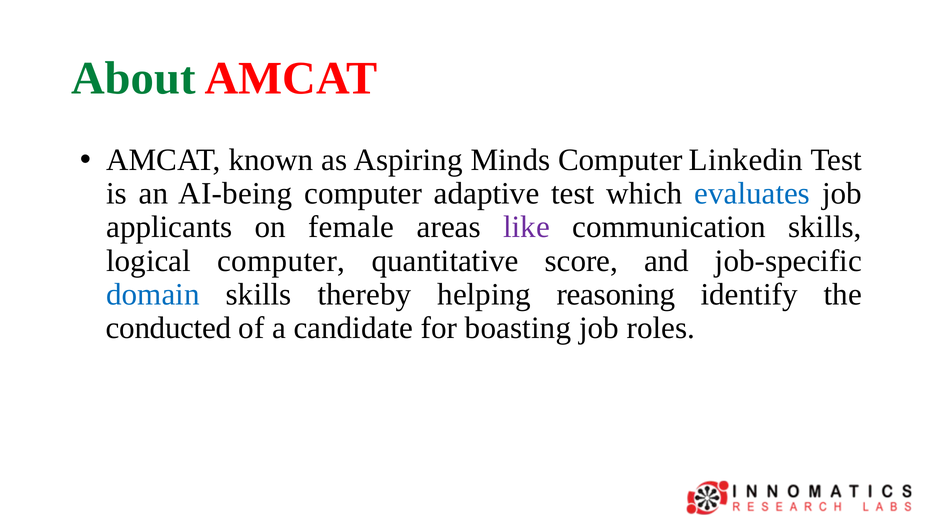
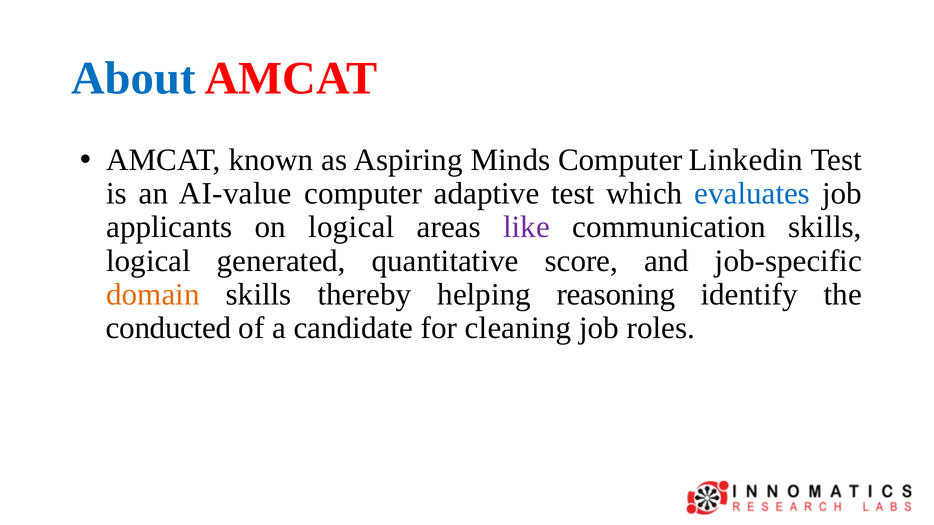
About colour: green -> blue (133, 78)
AI-being: AI-being -> AI-value (235, 194)
on female: female -> logical (351, 227)
logical computer: computer -> generated (281, 261)
domain colour: blue -> orange (153, 295)
boasting: boasting -> cleaning (518, 328)
